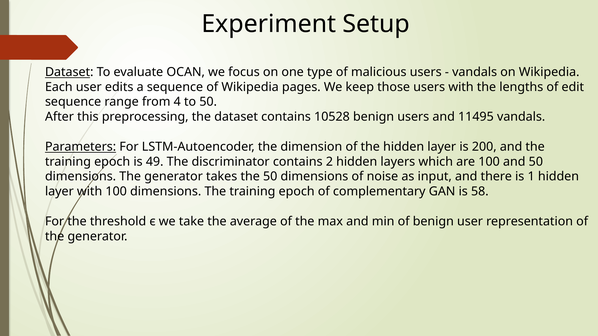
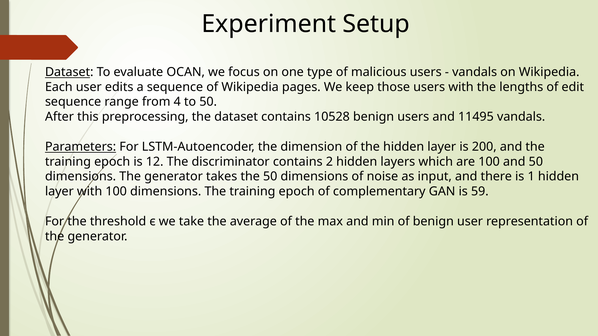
49: 49 -> 12 (155, 162)
58: 58 -> 59 (480, 192)
